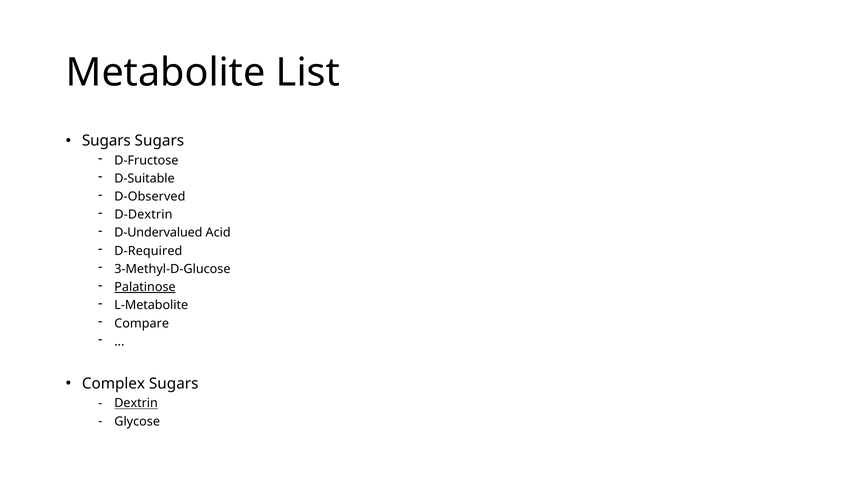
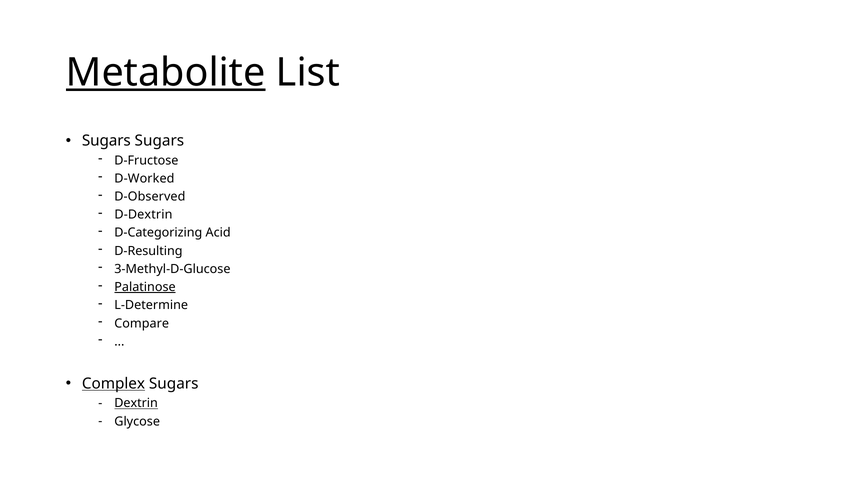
Metabolite underline: none -> present (166, 72)
D-Suitable: D-Suitable -> D-Worked (144, 178)
D-Undervalued: D-Undervalued -> D-Categorizing (158, 233)
D-Required: D-Required -> D-Resulting (148, 251)
L-Metabolite: L-Metabolite -> L-Determine (151, 305)
Complex underline: none -> present (113, 383)
